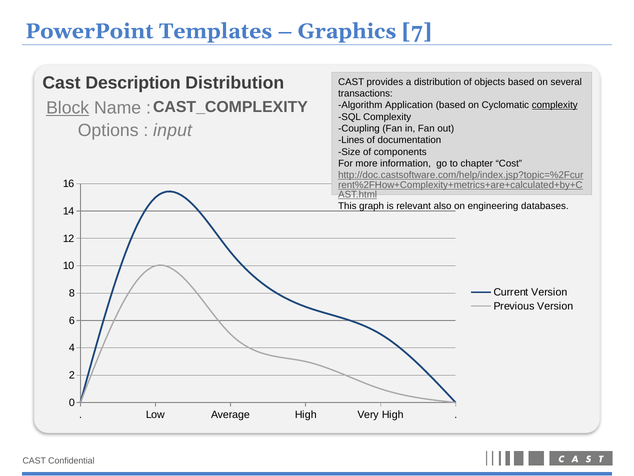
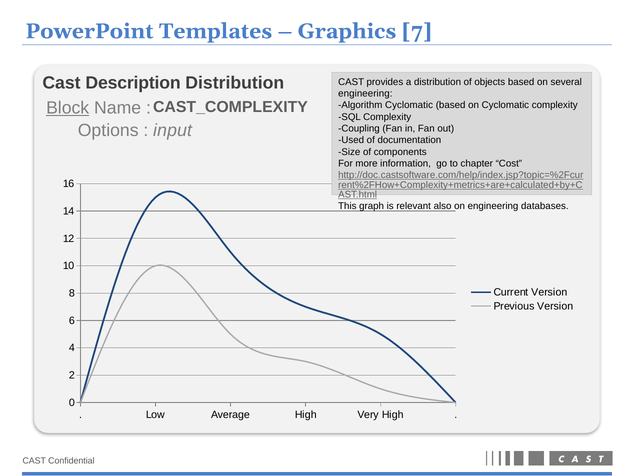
transactions: transactions -> engineering (365, 94)
Algorithm Application: Application -> Cyclomatic (409, 105)
complexity underline: present -> none (555, 105)
Lines: Lines -> Used (351, 140)
